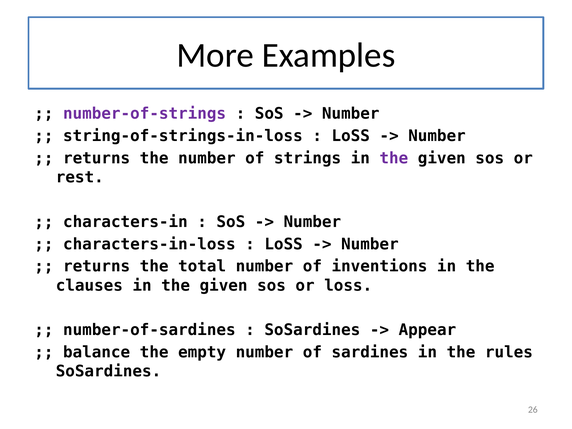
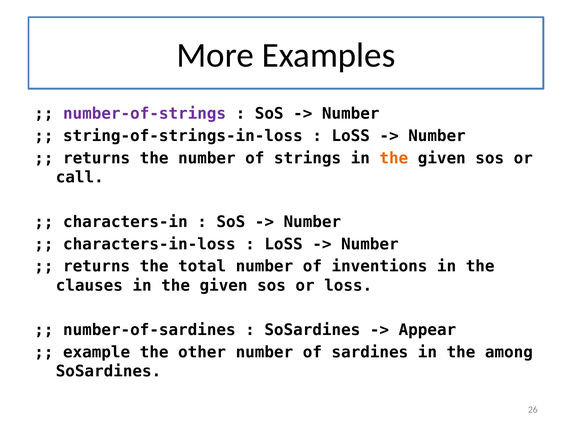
the colour: purple -> orange (394, 158)
rest: rest -> call (80, 177)
balance: balance -> example (97, 352)
empty: empty -> other (202, 352)
rules: rules -> among (509, 352)
